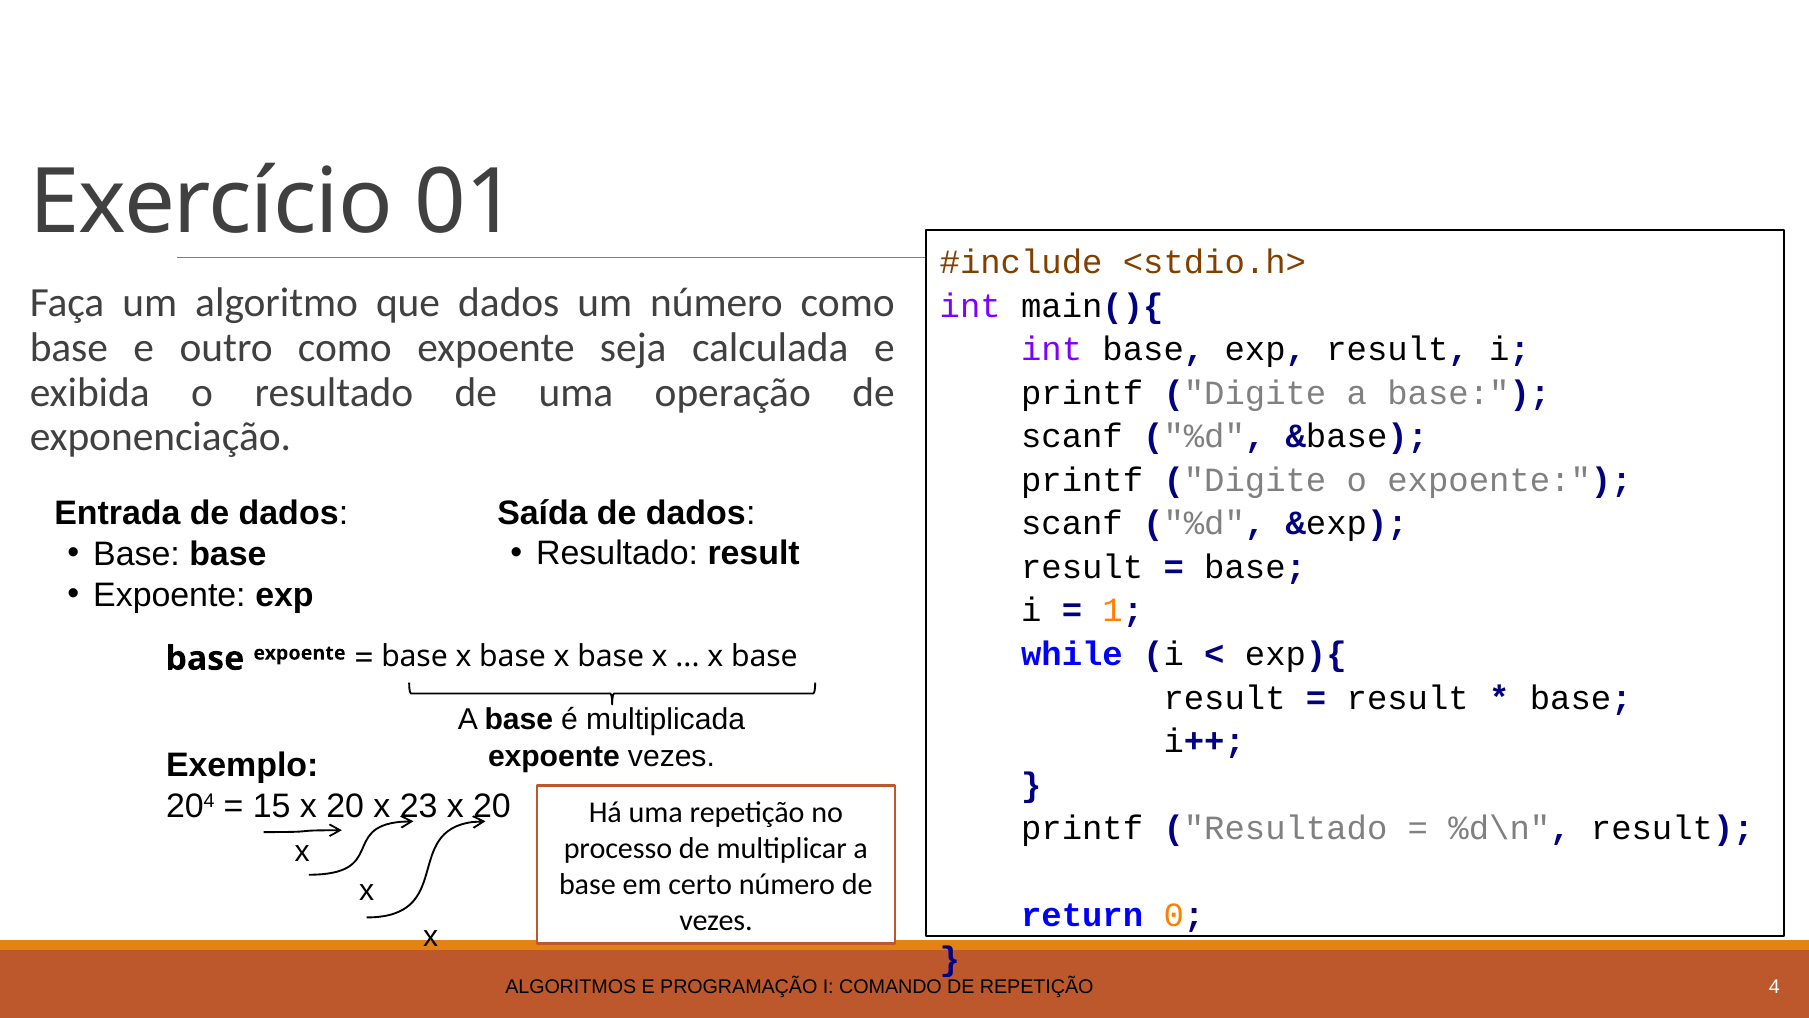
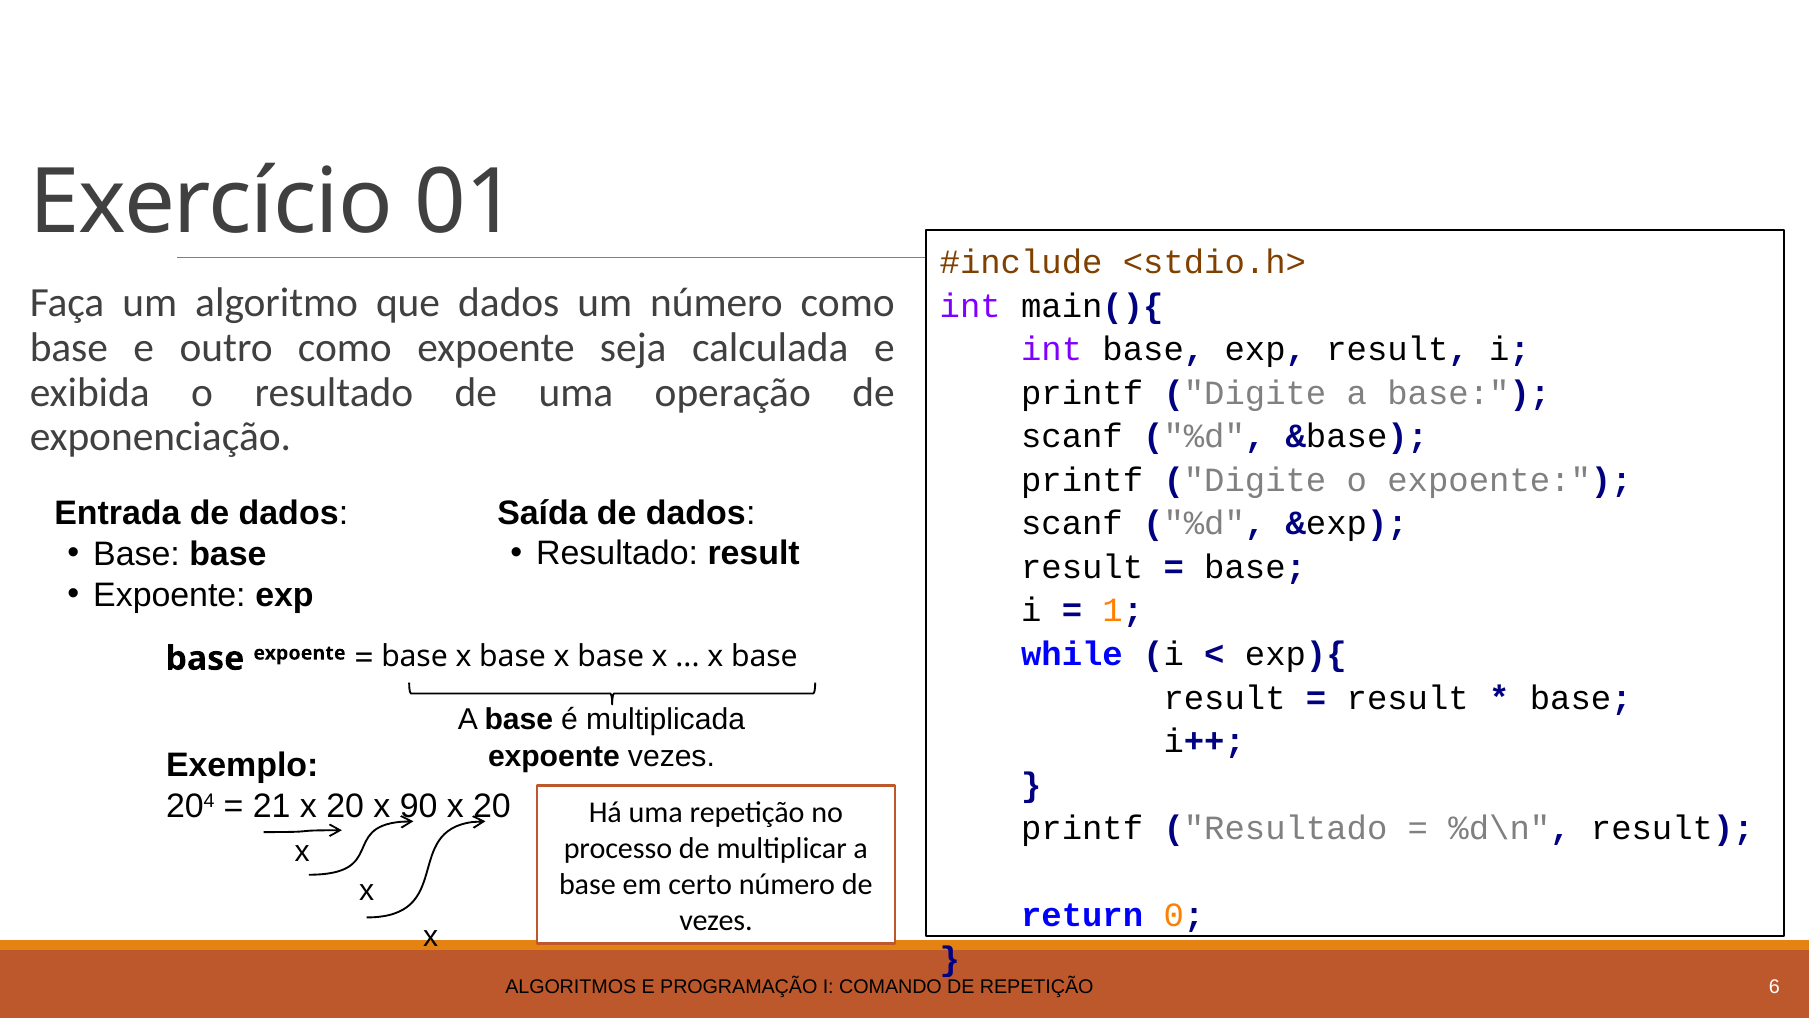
15: 15 -> 21 (272, 806)
23: 23 -> 90 (419, 806)
4: 4 -> 6 (1774, 987)
